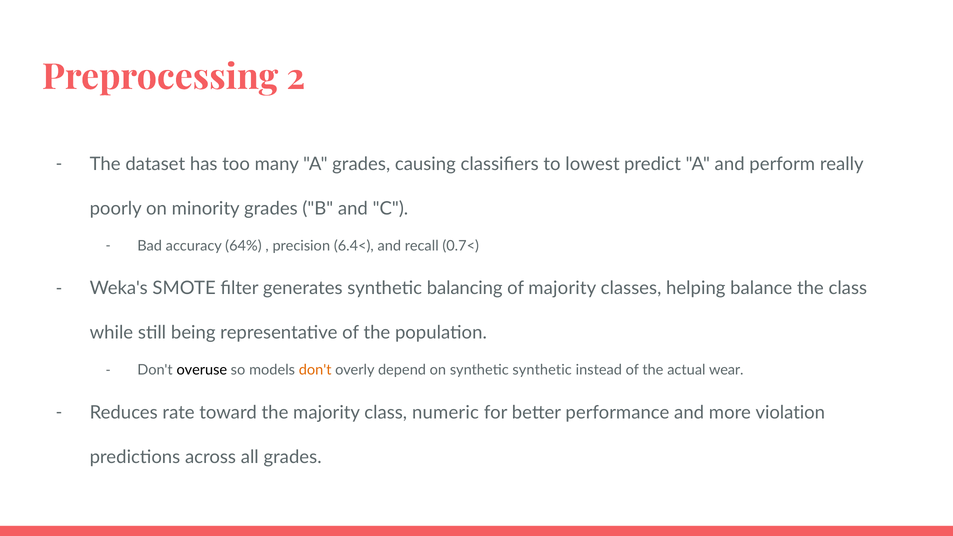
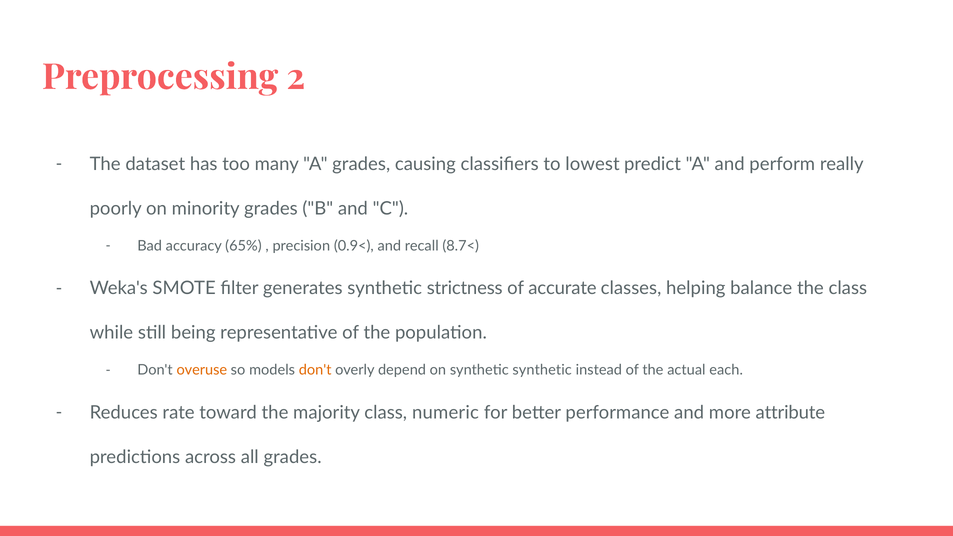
64%: 64% -> 65% (243, 246)
6.4<: 6.4< -> 0.9< (354, 246)
0.7<: 0.7< -> 8.7< (461, 246)
balancing: balancing -> strictness (465, 288)
of majority: majority -> accurate (562, 288)
overuse colour: black -> orange (202, 370)
wear: wear -> each (726, 370)
violation: violation -> attribute (790, 413)
